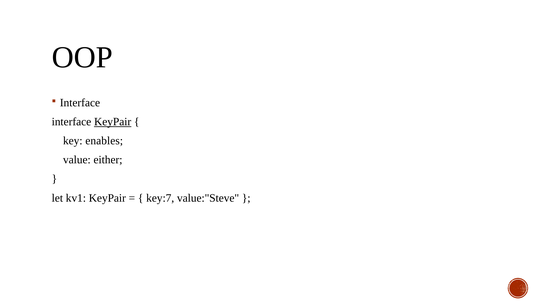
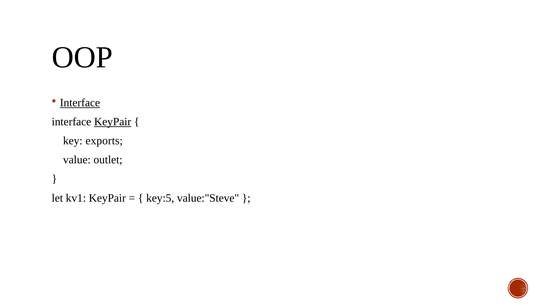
Interface underline: none -> present (80, 103)
enables: enables -> exports (104, 141)
either: either -> outlet (108, 160)
key:7: key:7 -> key:5 (160, 198)
